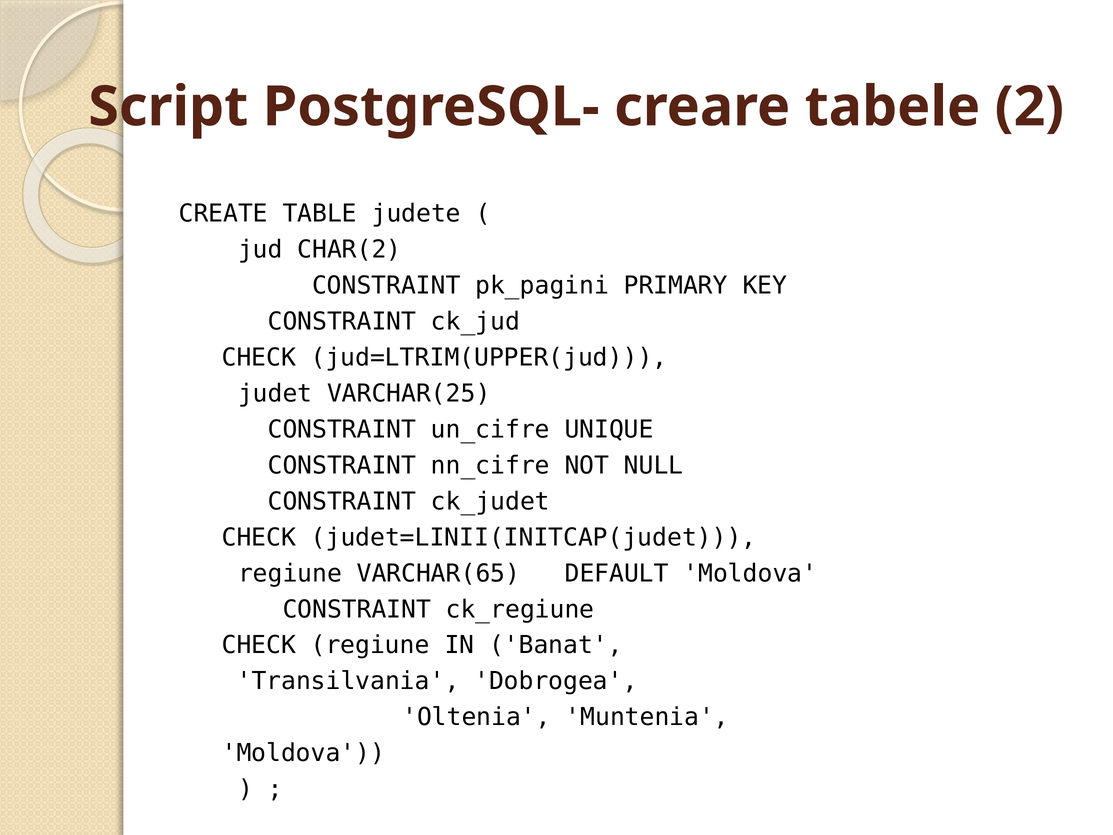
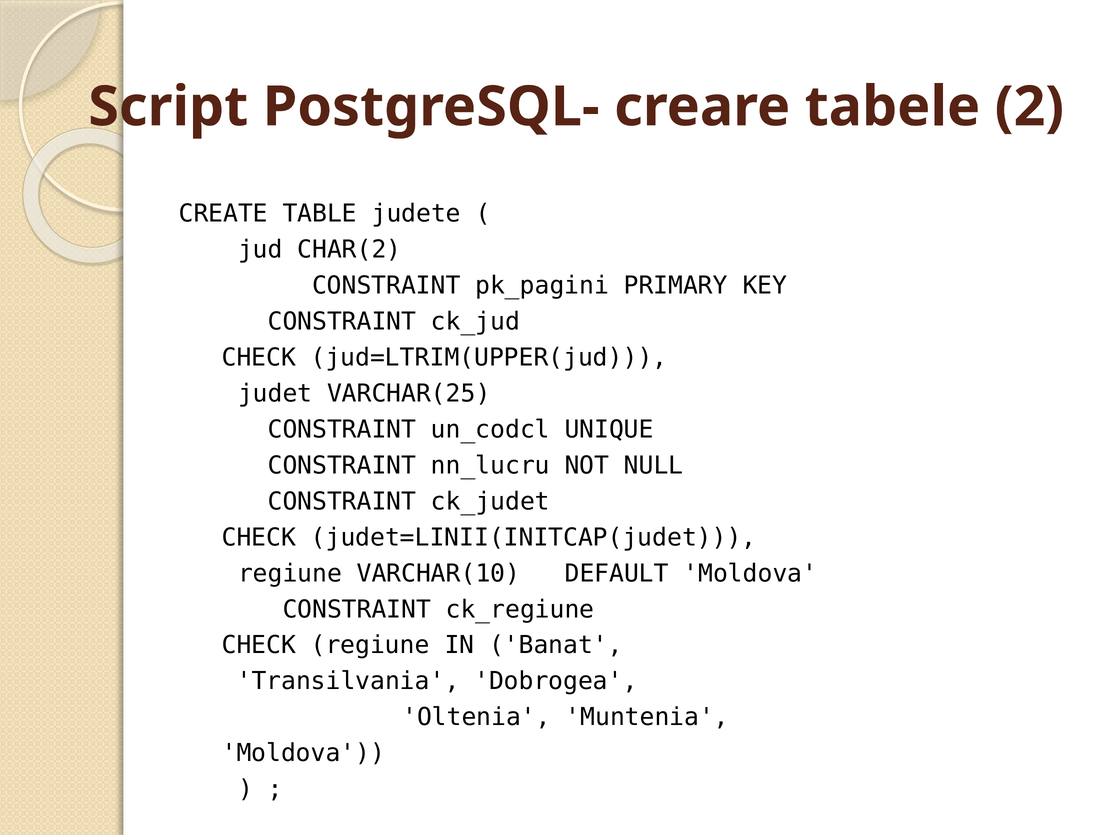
un_cifre: un_cifre -> un_codcl (490, 429)
nn_cifre: nn_cifre -> nn_lucru (490, 465)
VARCHAR(65: VARCHAR(65 -> VARCHAR(10 (438, 573)
